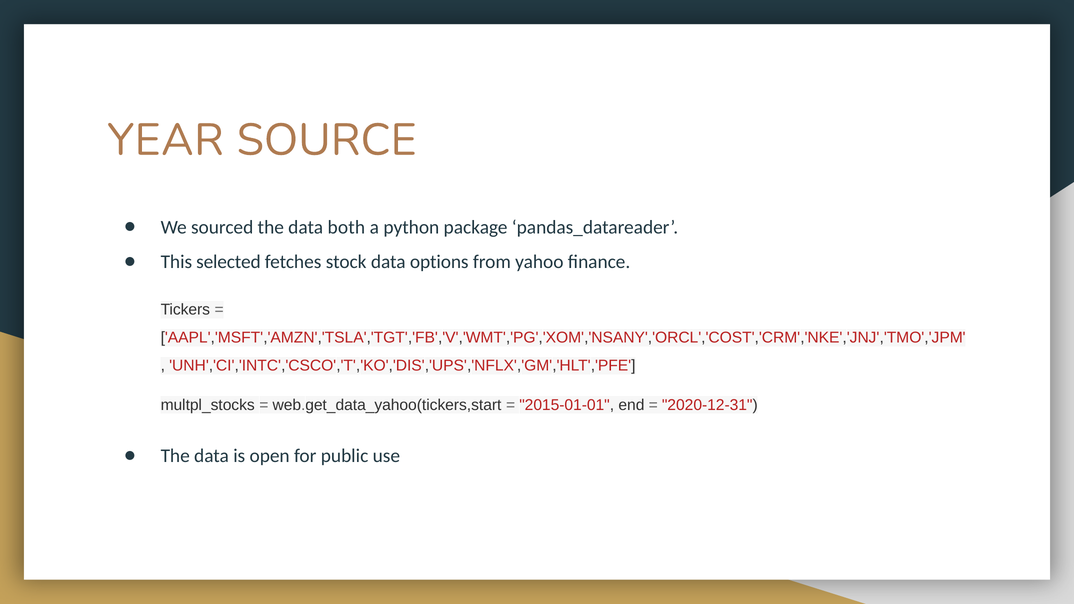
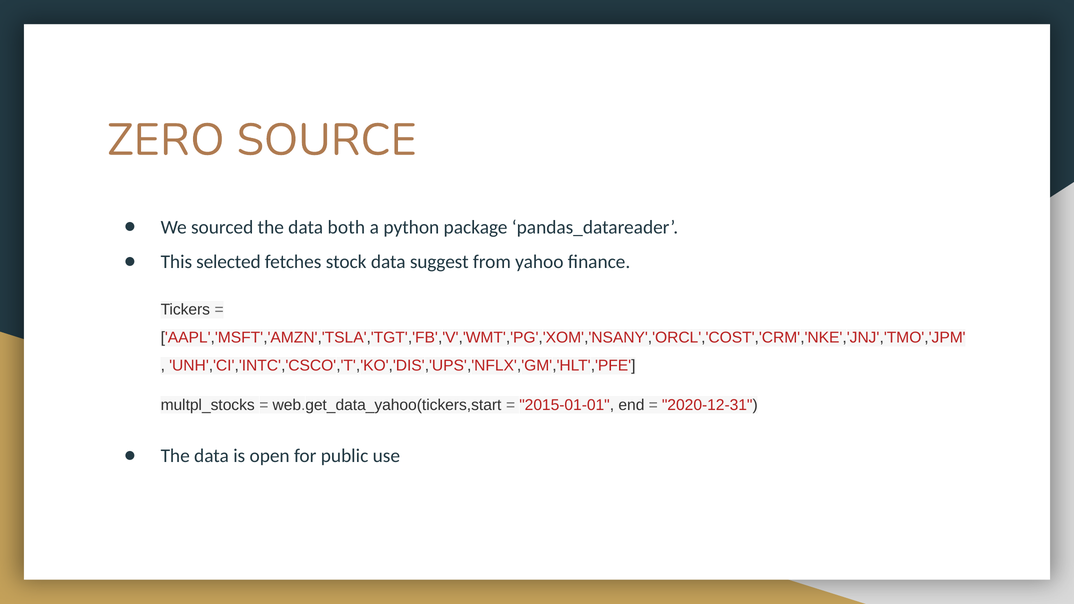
YEAR: YEAR -> ZERO (166, 140)
options: options -> suggest (439, 262)
